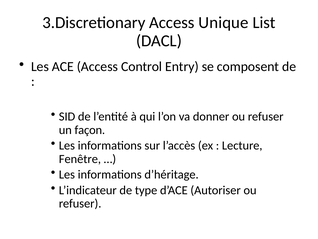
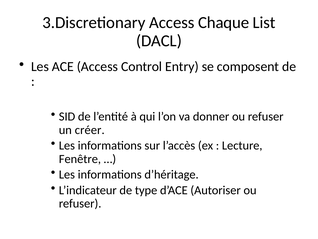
Unique: Unique -> Chaque (224, 23)
façon: façon -> créer (90, 130)
